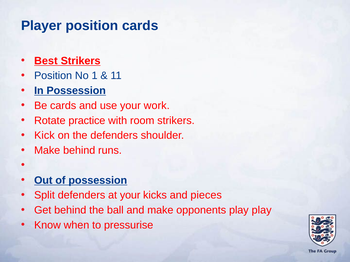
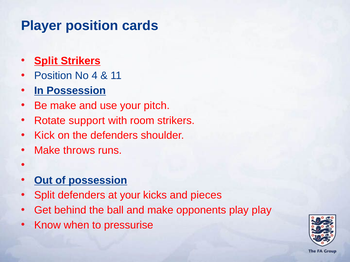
Best: Best -> Split (46, 61)
1: 1 -> 4 (95, 76)
Be cards: cards -> make (63, 106)
work: work -> pitch (157, 106)
practice: practice -> support (87, 121)
Make behind: behind -> throws (79, 151)
